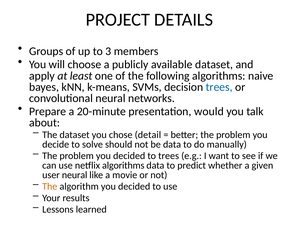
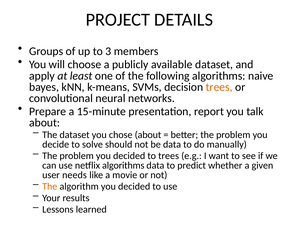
trees colour: blue -> orange (219, 87)
20-minute: 20-minute -> 15-minute (101, 111)
would: would -> report (209, 111)
chose detail: detail -> about (148, 134)
user neural: neural -> needs (75, 174)
